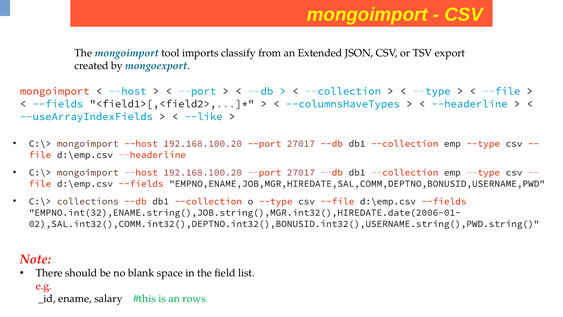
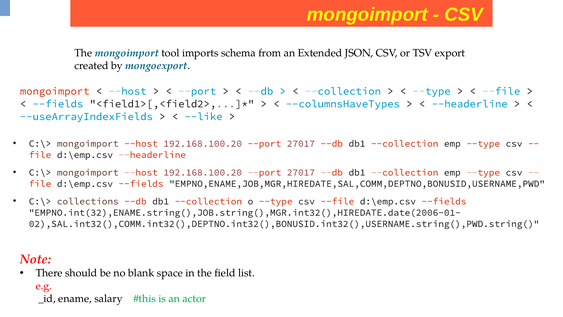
classify: classify -> schema (238, 53)
rows: rows -> actor (194, 298)
